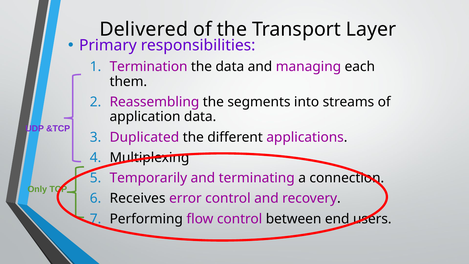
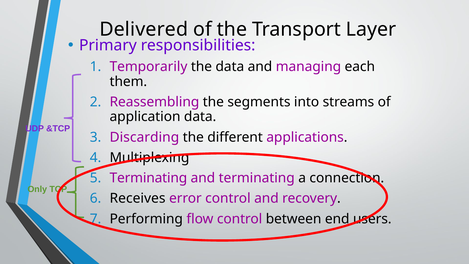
Termination: Termination -> Temporarily (149, 67)
Duplicated: Duplicated -> Discarding (144, 137)
Temporarily: Temporarily -> Terminating (148, 178)
